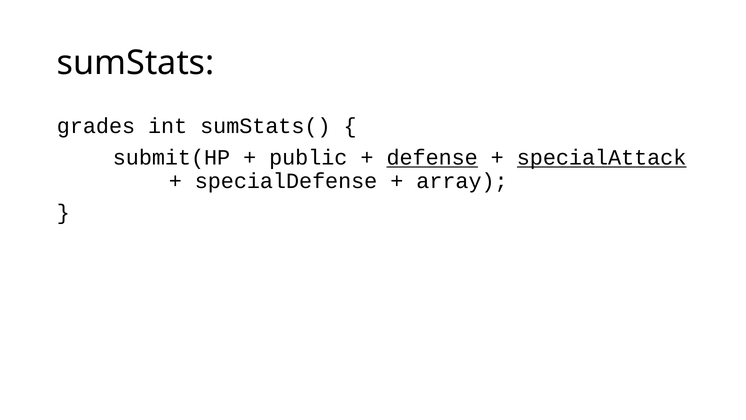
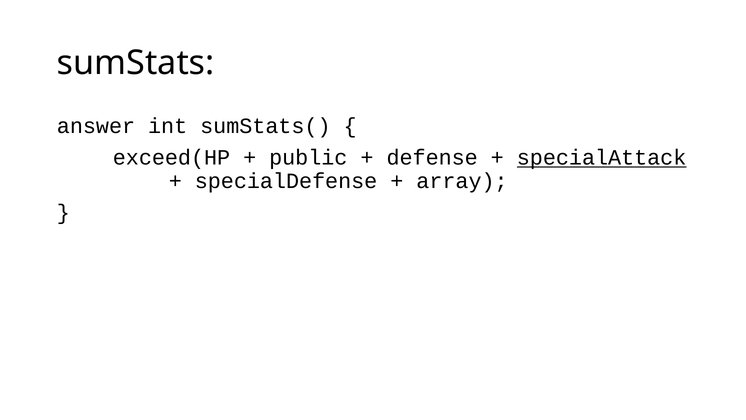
grades: grades -> answer (96, 126)
submit(HP: submit(HP -> exceed(HP (171, 157)
defense underline: present -> none (432, 157)
